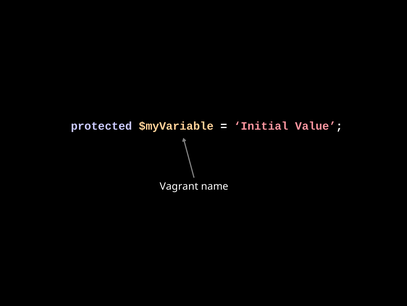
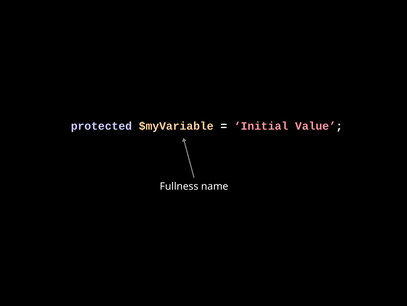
Vagrant: Vagrant -> Fullness (179, 186)
